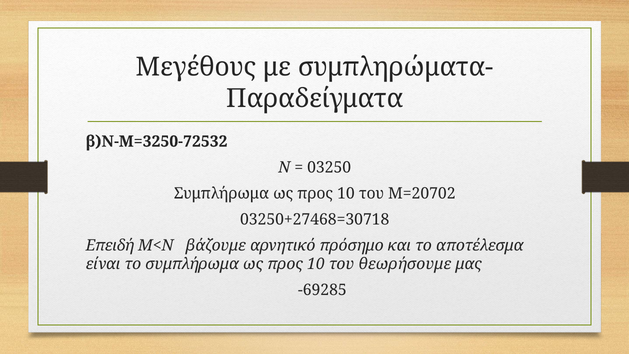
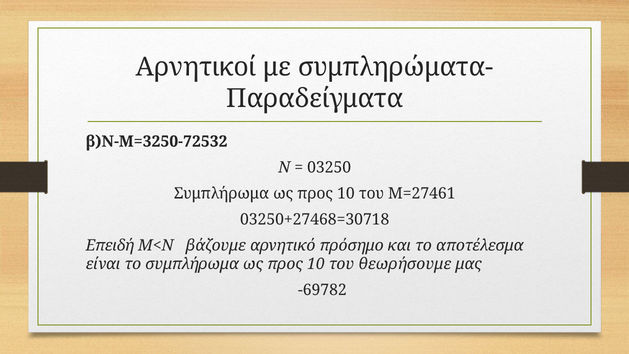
Μεγέθους: Μεγέθους -> Αρνητικοί (196, 67)
Μ=20702: Μ=20702 -> Μ=27461 (422, 193)
-69285: -69285 -> -69782 (322, 290)
